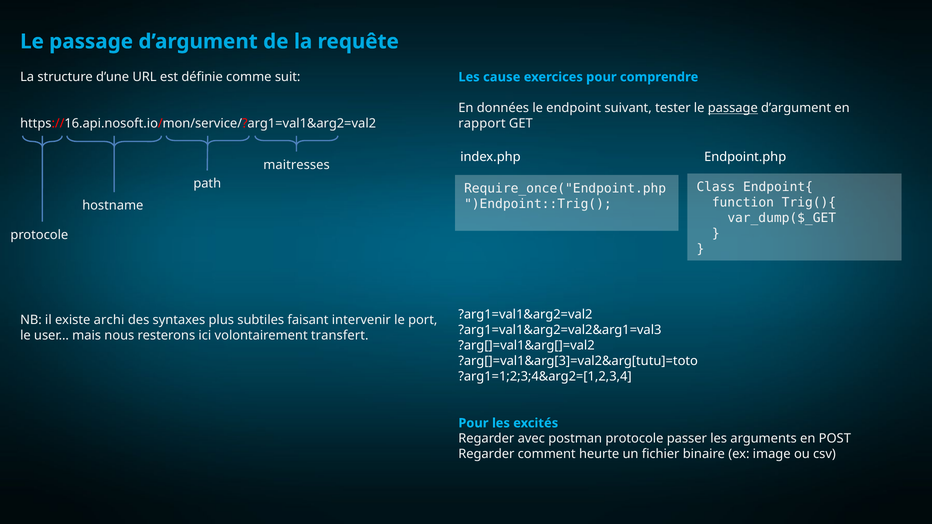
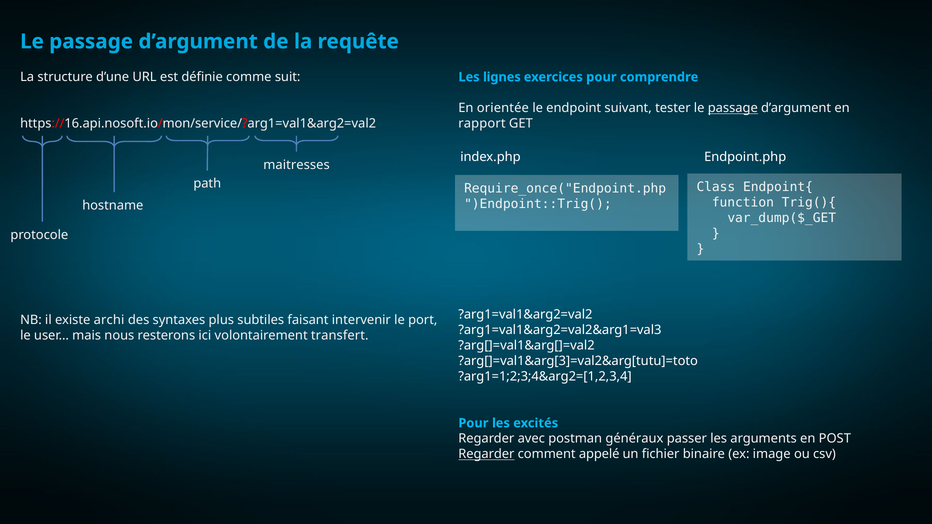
cause: cause -> lignes (502, 77)
données: données -> orientée (503, 108)
postman protocole: protocole -> généraux (634, 439)
Regarder underline: none -> present (486, 454)
heurte: heurte -> appelé (599, 454)
